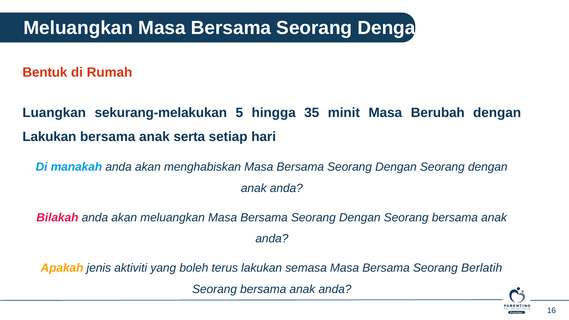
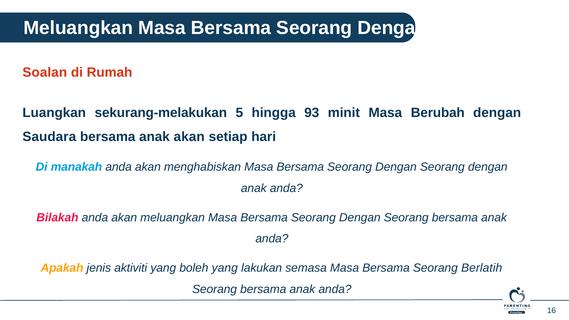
Bentuk: Bentuk -> Soalan (45, 72)
35: 35 -> 93 (312, 113)
Lakukan: Lakukan -> Saudara (49, 137)
anak serta: serta -> akan (189, 137)
boleh terus: terus -> yang (225, 268)
